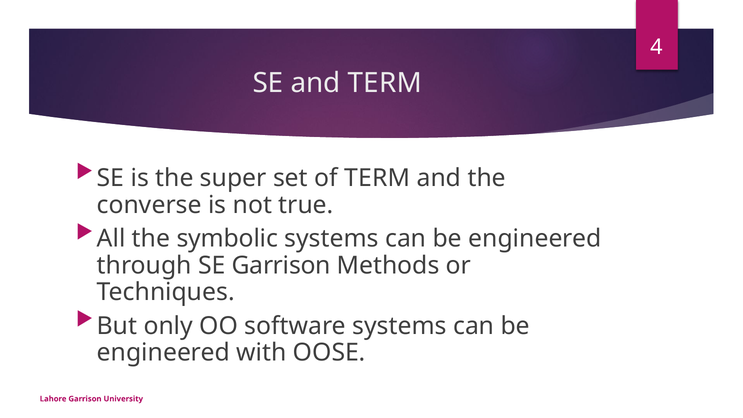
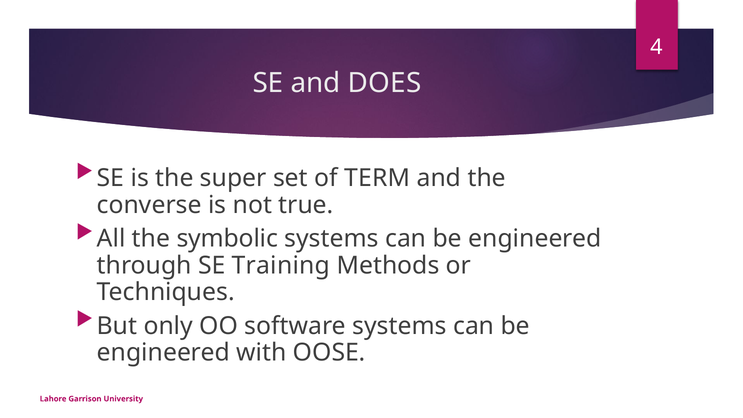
and TERM: TERM -> DOES (385, 83)
SE Garrison: Garrison -> Training (281, 265)
